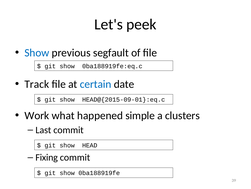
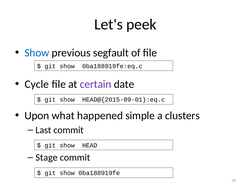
Track: Track -> Cycle (37, 84)
certain colour: blue -> purple (96, 84)
Work: Work -> Upon (37, 115)
Fixing: Fixing -> Stage (47, 157)
